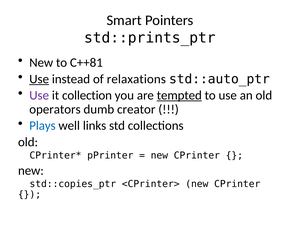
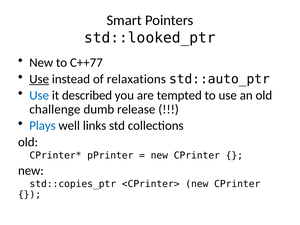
std::prints_ptr: std::prints_ptr -> std::looked_ptr (150, 38)
C++81: C++81 -> C++77 (86, 63)
Use colour: purple -> blue (39, 95)
collection: collection -> described (87, 95)
tempted underline: present -> none (179, 95)
operators: operators -> challenge (55, 109)
creator: creator -> release (136, 109)
